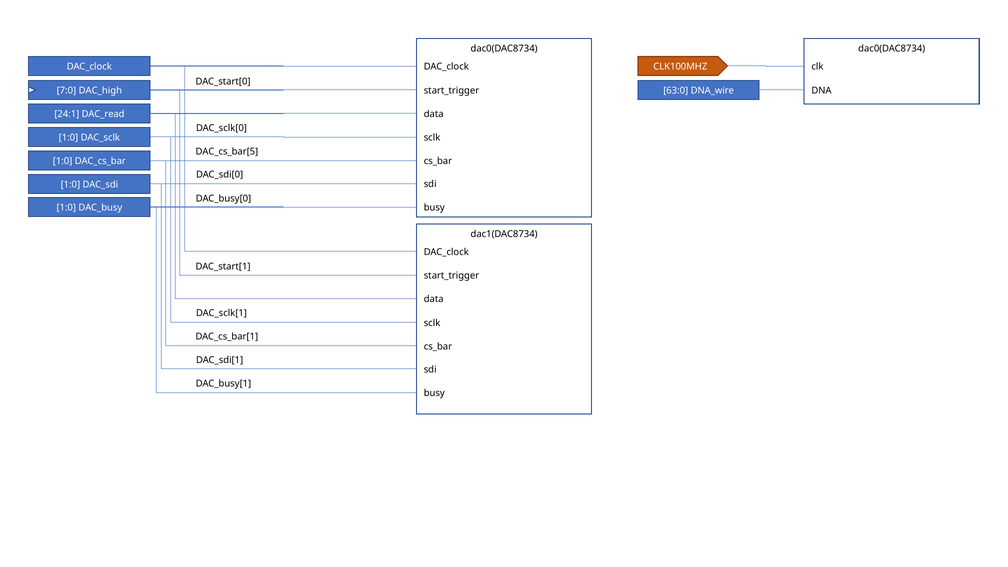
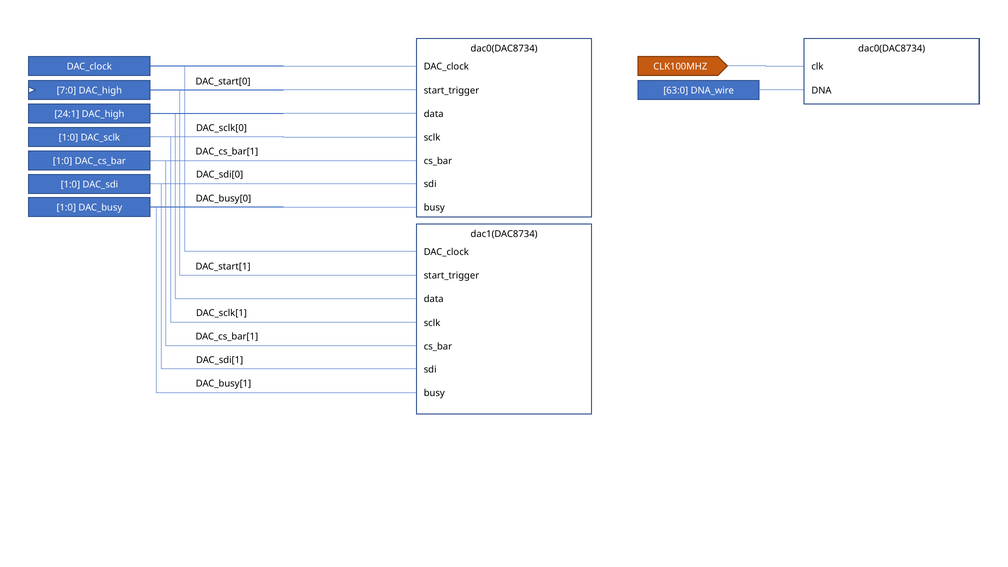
24:1 DAC_read: DAC_read -> DAC_high (103, 114)
DAC_cs_bar[5: DAC_cs_bar[5 -> DAC_cs_bar[1 (227, 152)
